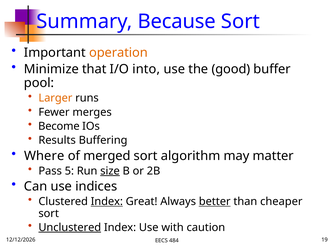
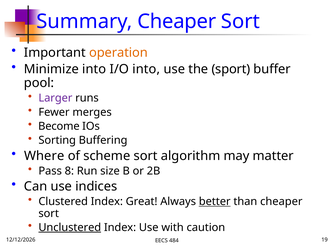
Summary Because: Because -> Cheaper (177, 21)
Minimize that: that -> into (94, 69)
good: good -> sport (231, 69)
Larger colour: orange -> purple (55, 98)
Results: Results -> Sorting (57, 140)
merged: merged -> scheme (107, 156)
5: 5 -> 8 (69, 171)
size underline: present -> none (110, 171)
Index underline: present -> none (107, 202)
